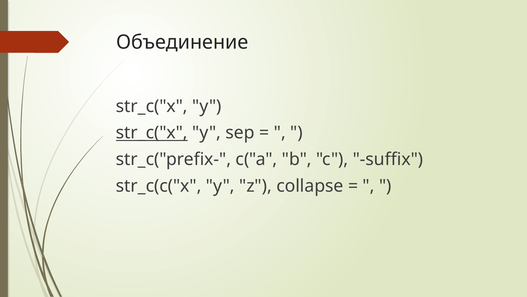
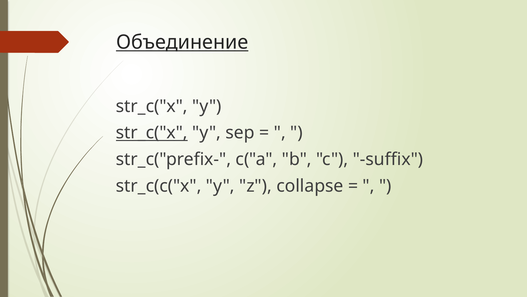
Объединение underline: none -> present (182, 42)
